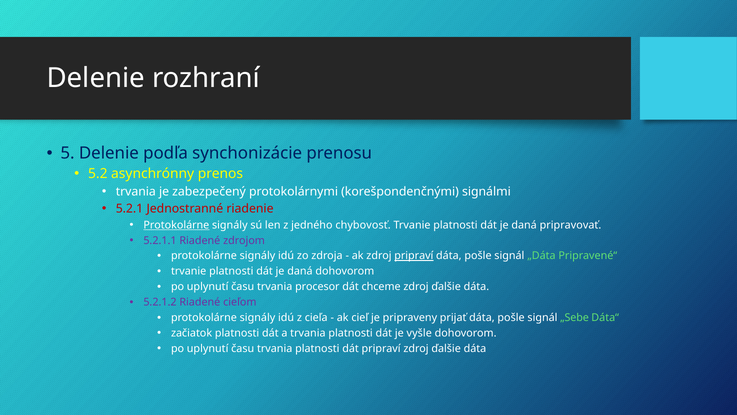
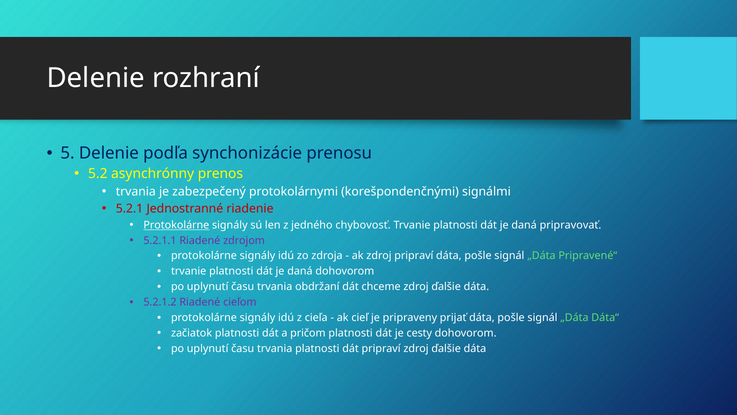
pripraví underline: present -> none (414, 256)
procesor: procesor -> obdržaní (317, 287)
„Sebe: „Sebe -> „Dáta (574, 317)
a trvania: trvania -> pričom (308, 333)
vyšle: vyšle -> cesty (419, 333)
